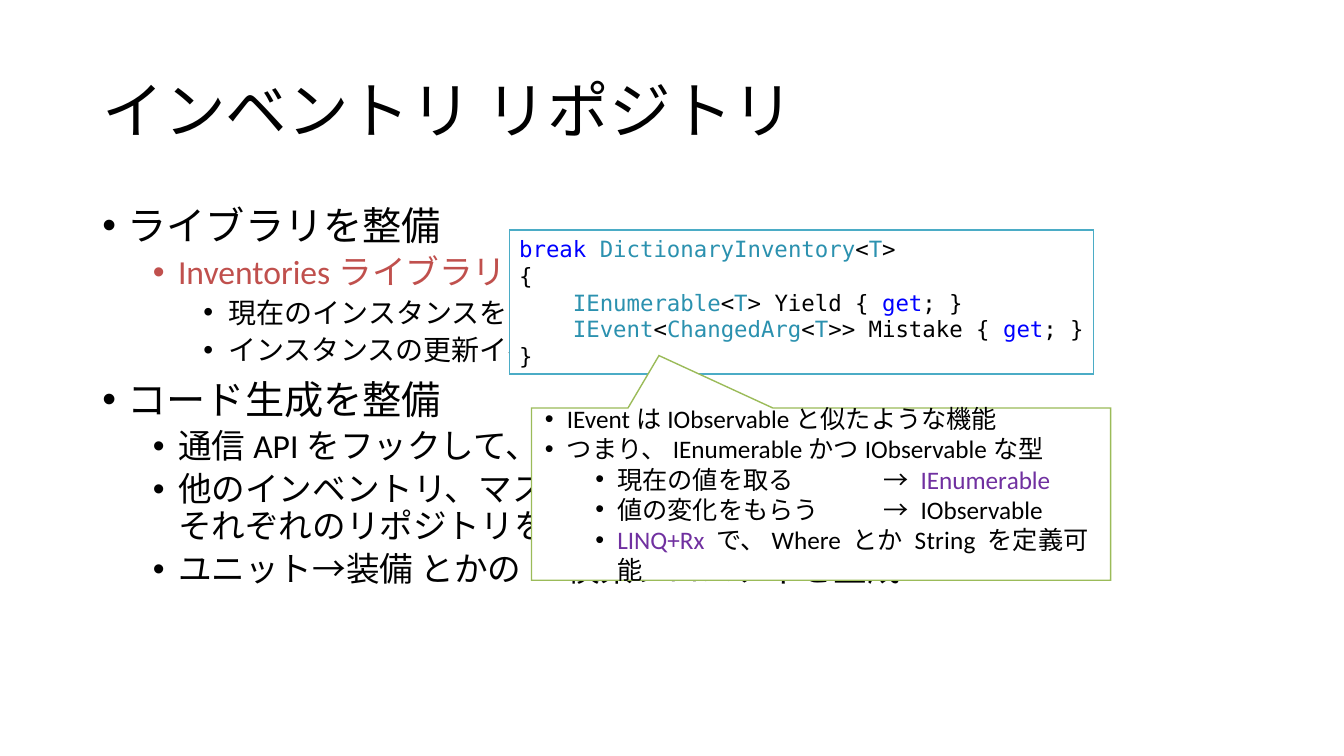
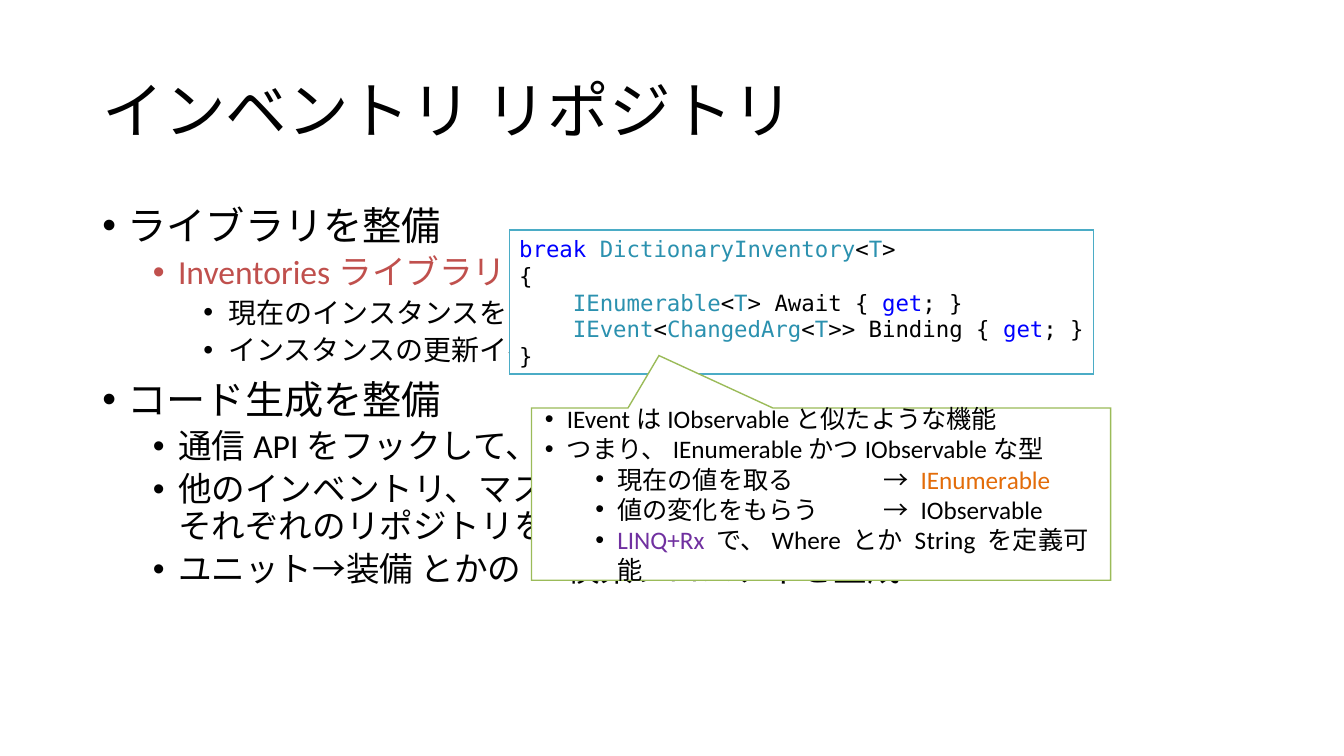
Yield: Yield -> Await (808, 304)
Mistake: Mistake -> Binding (916, 331)
IEnumerable colour: purple -> orange (985, 481)
